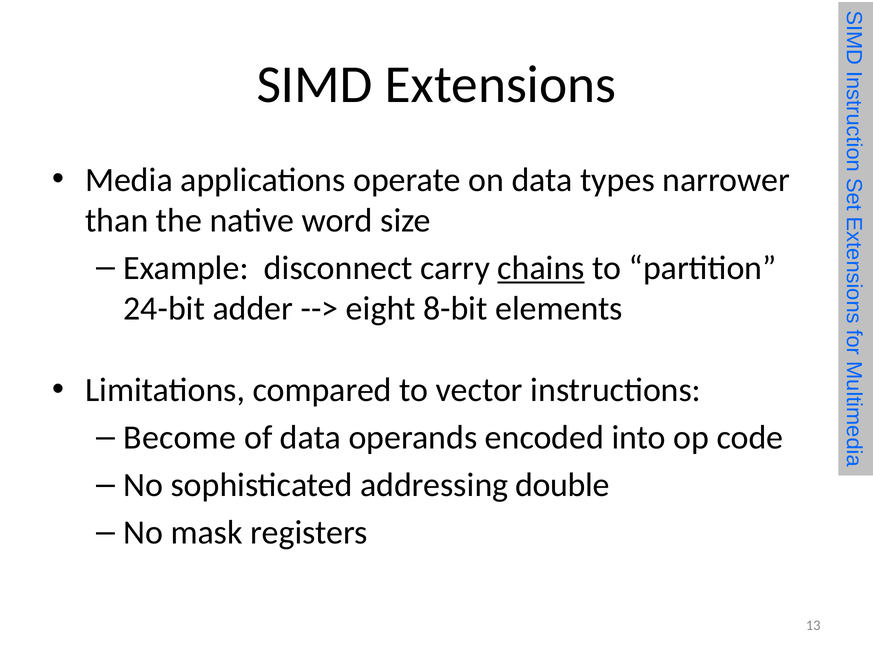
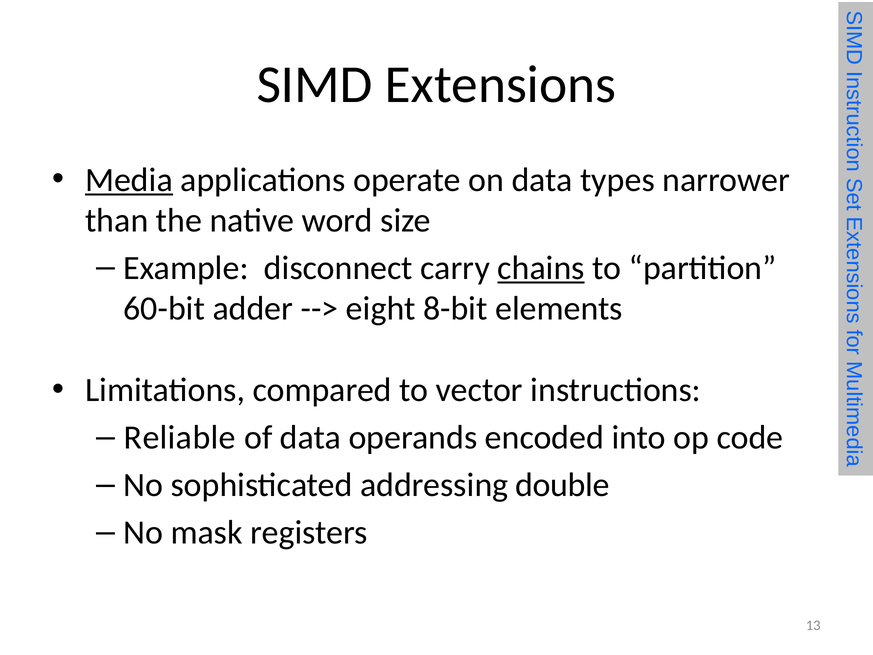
Media underline: none -> present (129, 180)
24-bit: 24-bit -> 60-bit (164, 309)
Become: Become -> Reliable (180, 438)
